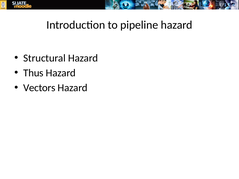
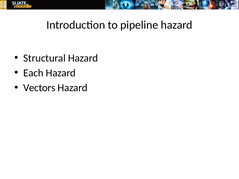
Thus: Thus -> Each (33, 73)
